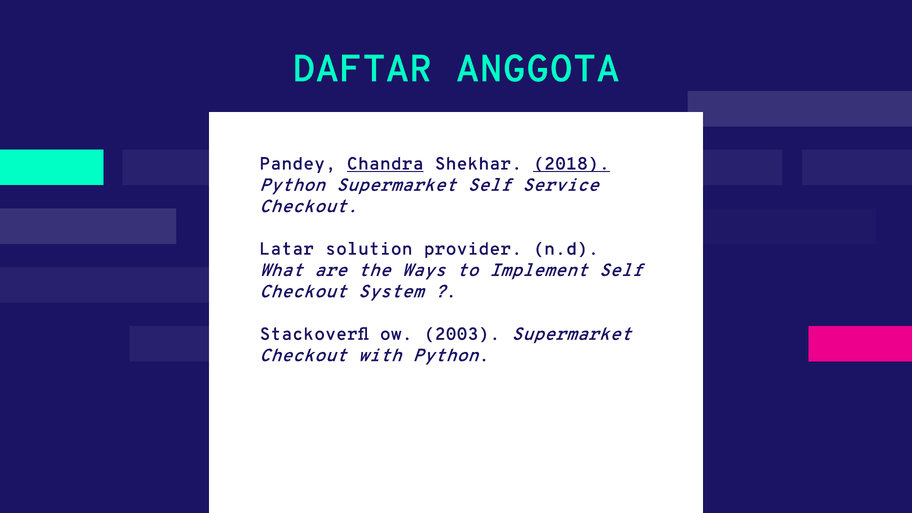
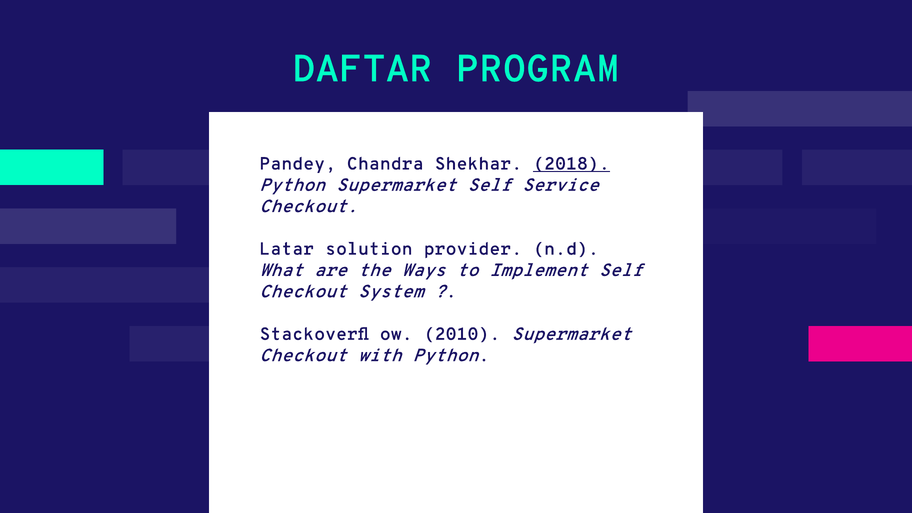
ANGGOTA: ANGGOTA -> PROGRAM (538, 69)
Chandra underline: present -> none (385, 164)
2003: 2003 -> 2010 (462, 334)
